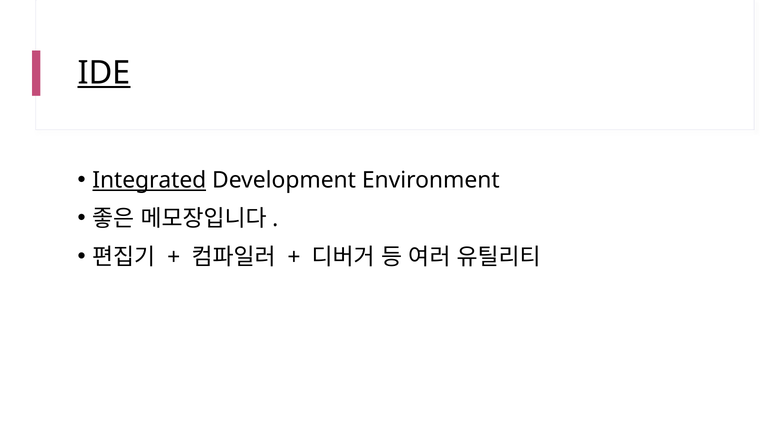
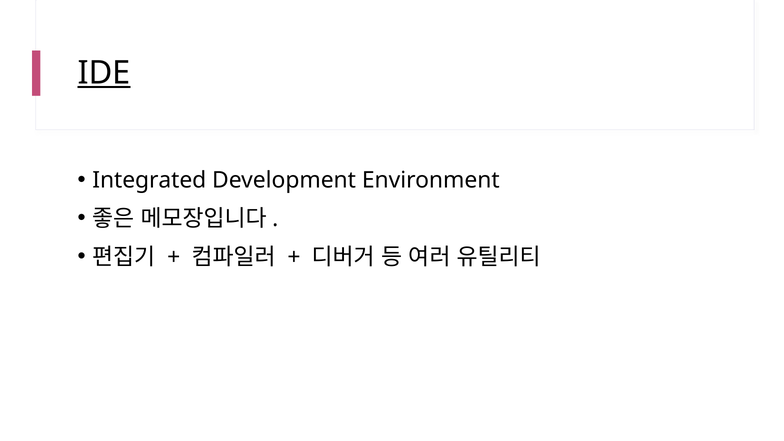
Integrated underline: present -> none (149, 180)
